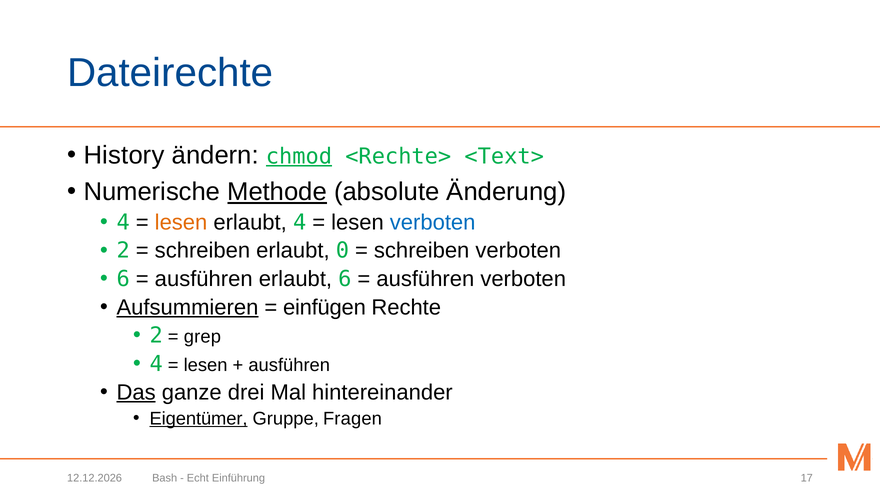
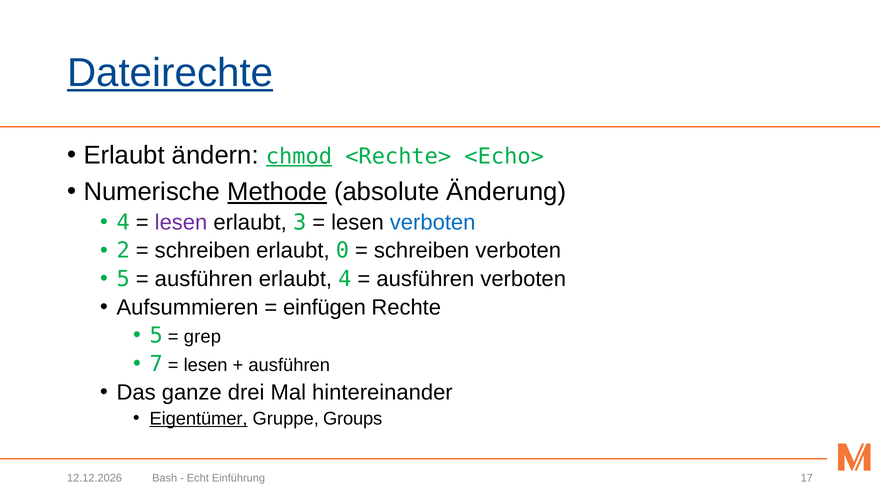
Dateirechte underline: none -> present (170, 73)
History: History -> Erlaubt (124, 155)
<Text>: <Text> -> <Echo> (504, 156)
lesen colour: orange -> purple (181, 222)
erlaubt 4: 4 -> 3 (300, 222)
6: 6 -> 5 (123, 279)
erlaubt 6: 6 -> 4 (345, 279)
Aufsummieren underline: present -> none (187, 307)
2: 2 -> 5 (156, 336)
4: 4 -> 7 (156, 364)
Das underline: present -> none (136, 392)
Fragen: Fragen -> Groups (353, 419)
